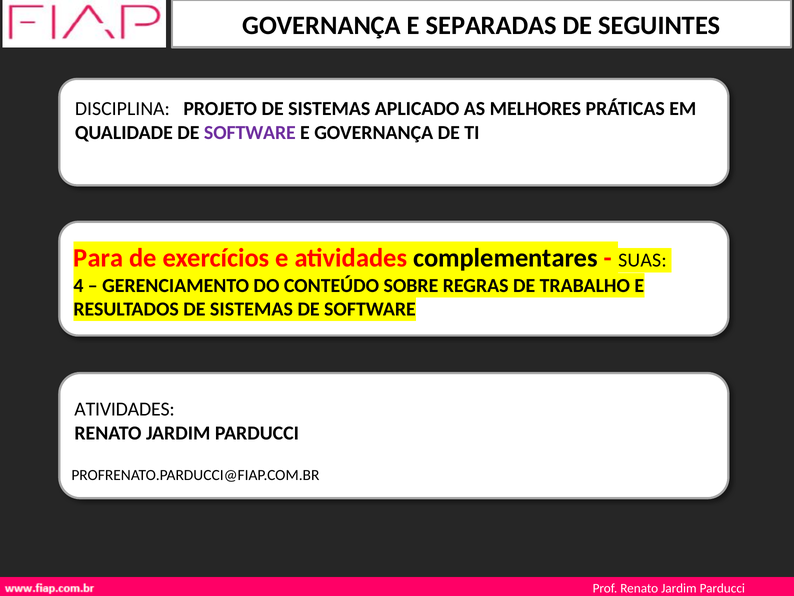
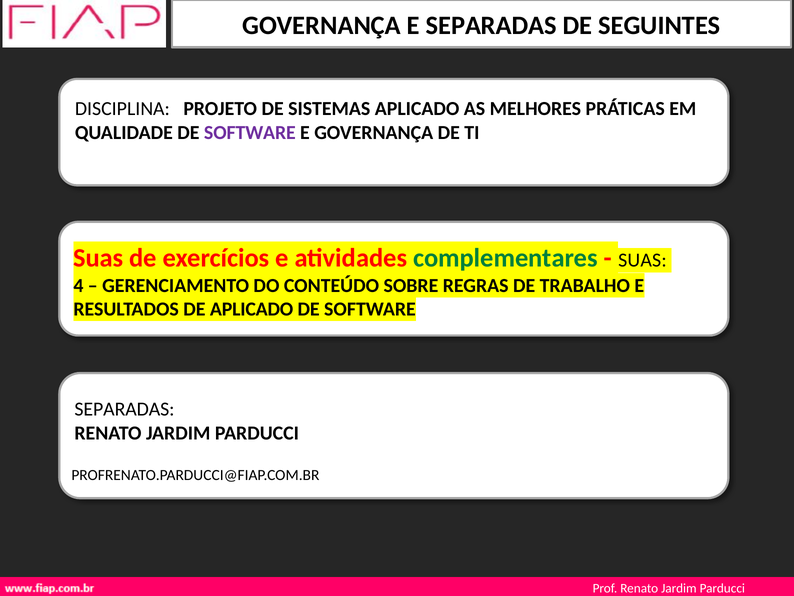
Para: Para -> Suas (98, 258)
complementares colour: black -> green (505, 258)
RESULTADOS DE SISTEMAS: SISTEMAS -> APLICADO (252, 309)
ATIVIDADES: ATIVIDADES -> SEPARADAS (124, 409)
